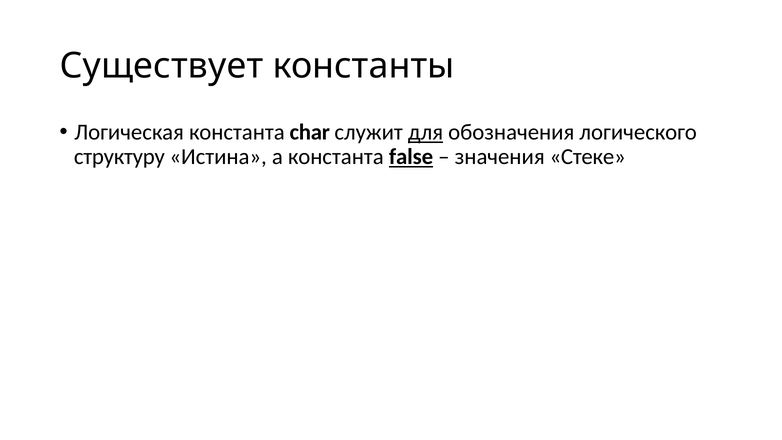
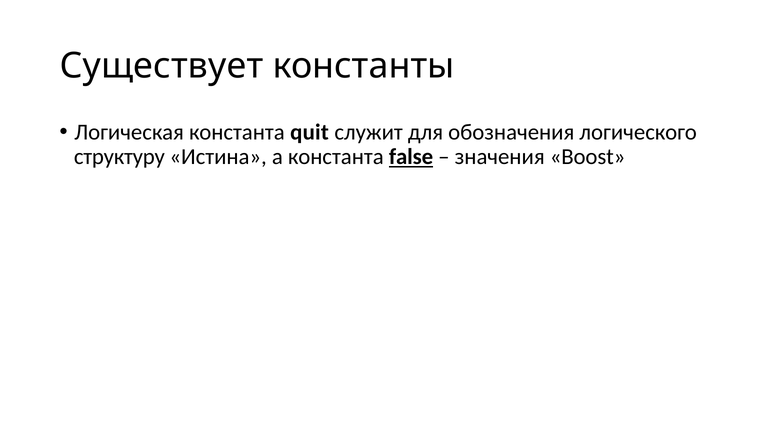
char: char -> quit (310, 132)
для underline: present -> none (426, 132)
Стеке: Стеке -> Boost (588, 157)
